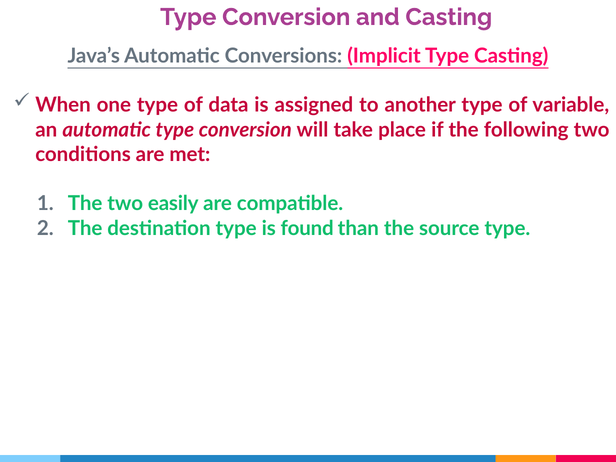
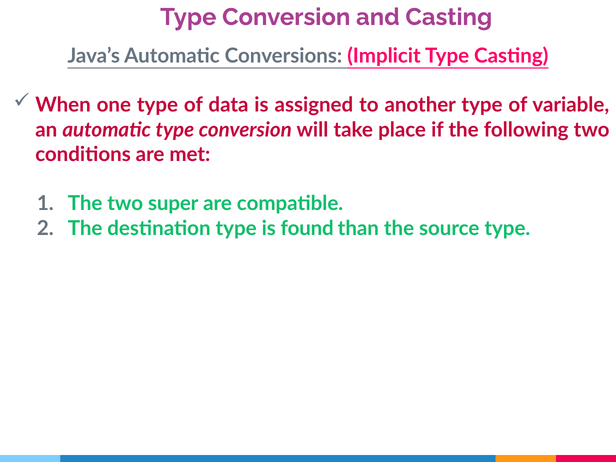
easily: easily -> super (173, 204)
